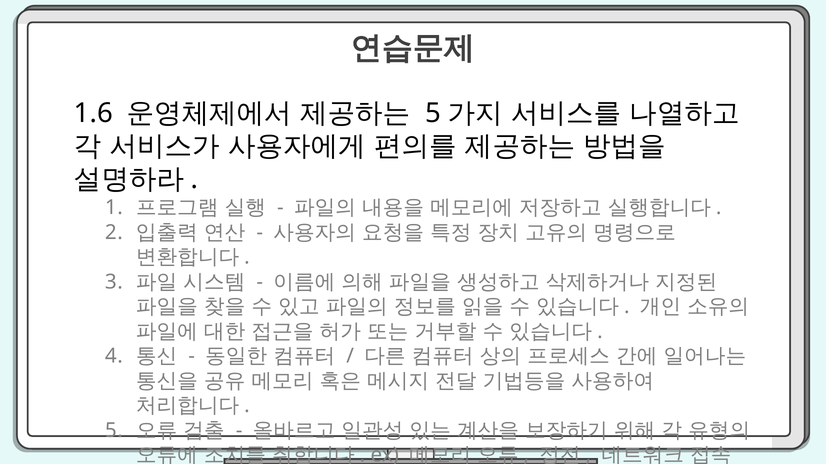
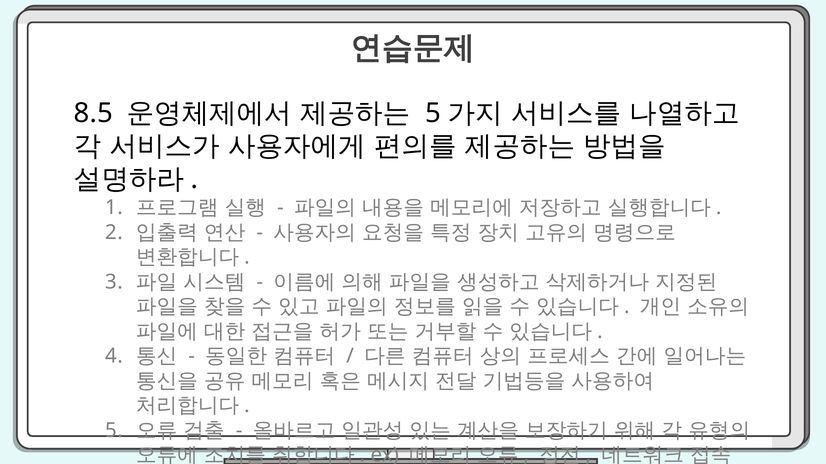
1.6: 1.6 -> 8.5 (93, 113)
